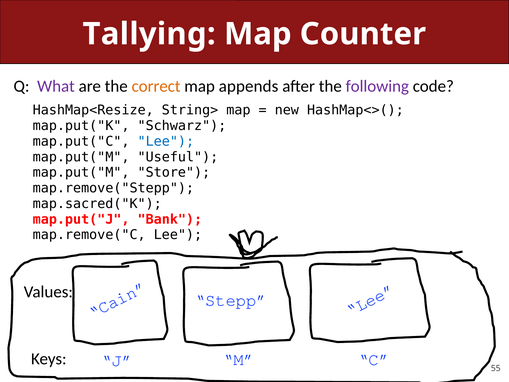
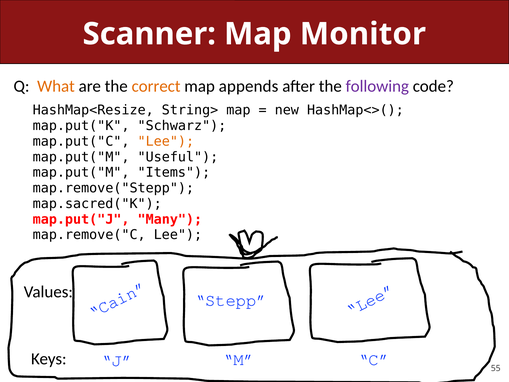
Tallying: Tallying -> Scanner (149, 34)
Counter: Counter -> Monitor (363, 34)
What colour: purple -> orange (56, 86)
Lee colour: blue -> orange (166, 141)
Store: Store -> Items (174, 172)
Bank: Bank -> Many (170, 219)
